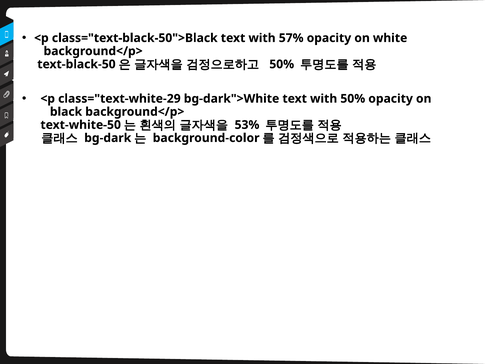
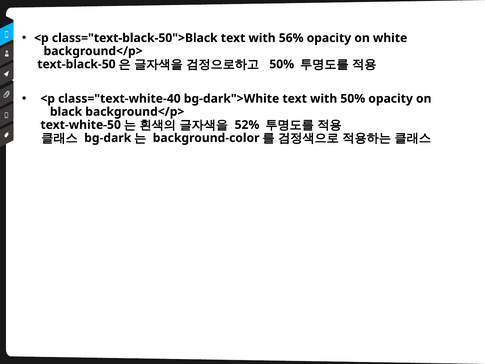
57%: 57% -> 56% (291, 38)
class="text-white-29: class="text-white-29 -> class="text-white-40 (119, 99)
53%: 53% -> 52% (247, 125)
